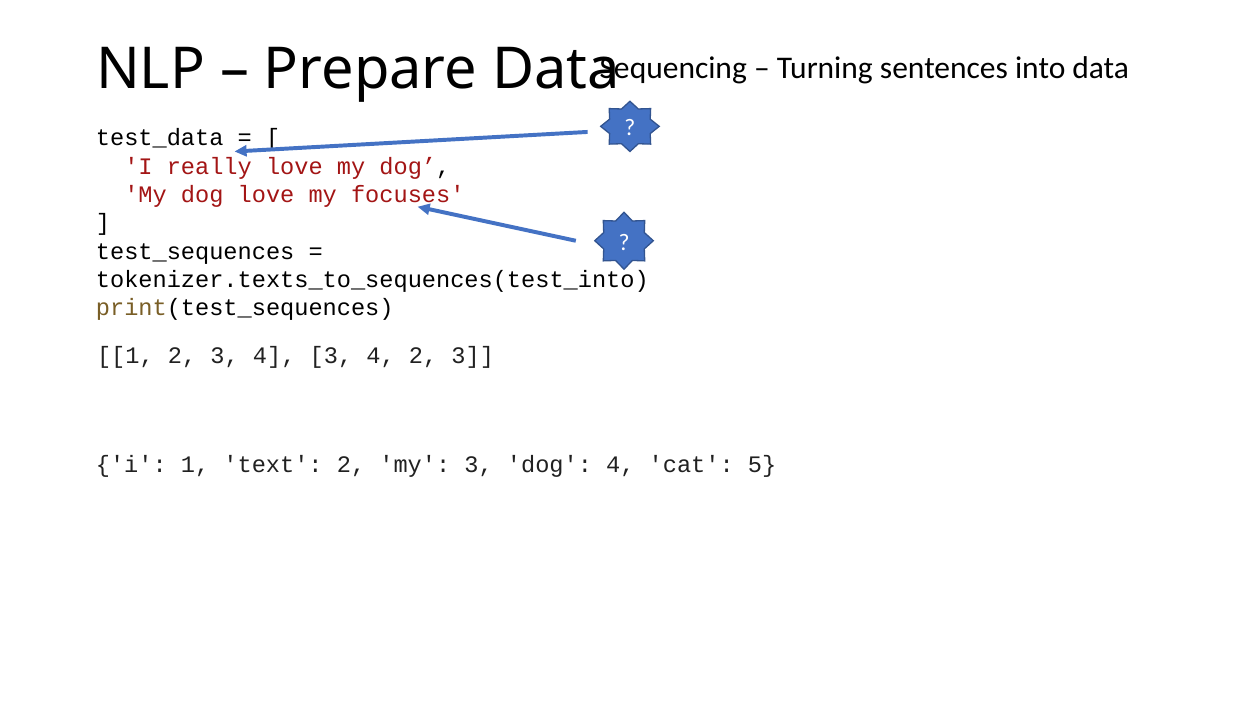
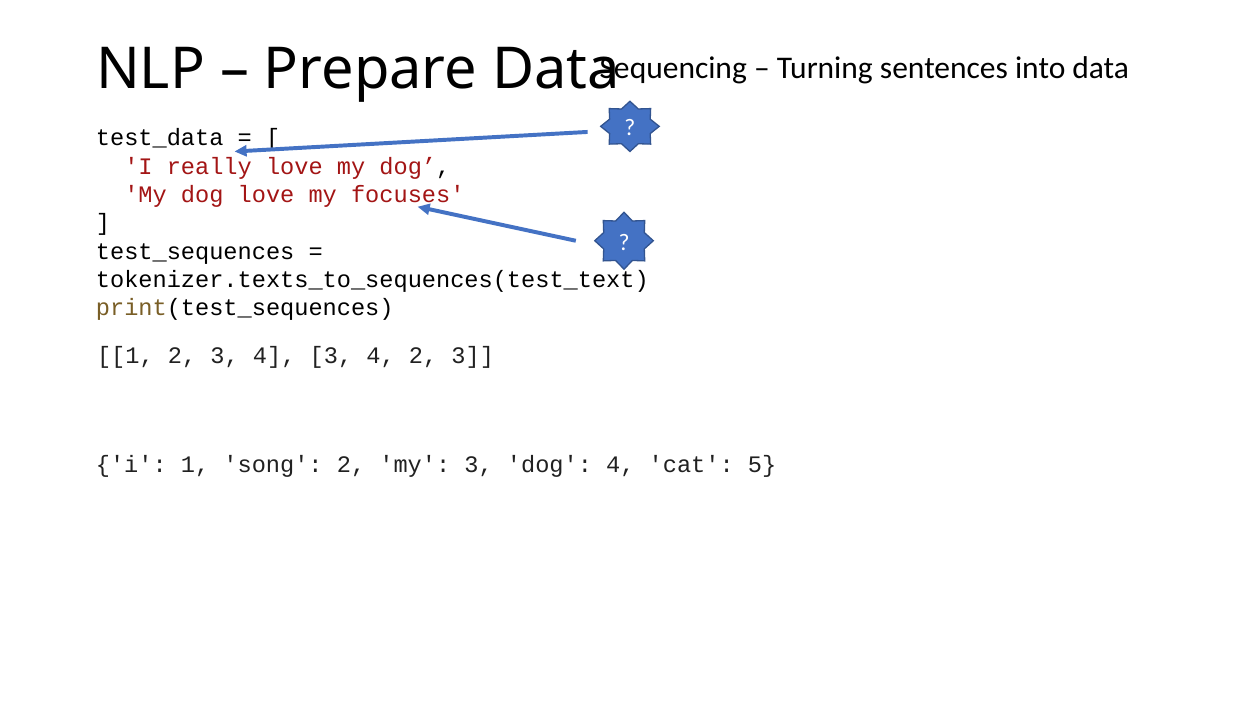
tokenizer.texts_to_sequences(test_into: tokenizer.texts_to_sequences(test_into -> tokenizer.texts_to_sequences(test_text (372, 280)
text: text -> song (273, 465)
